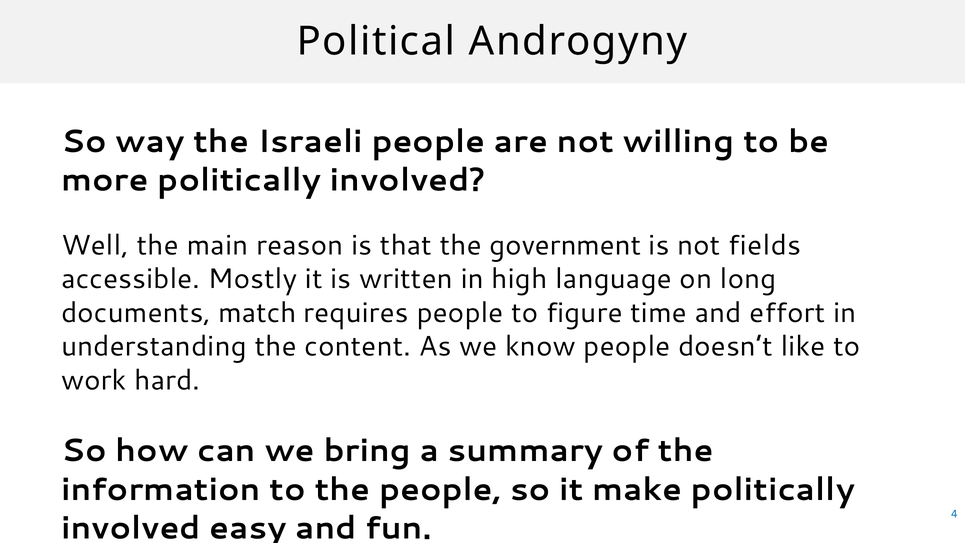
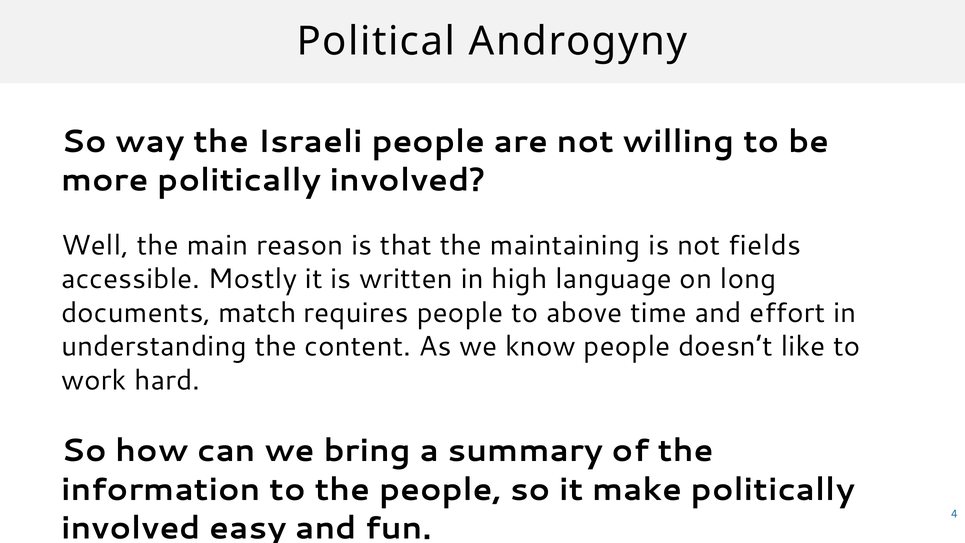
government: government -> maintaining (565, 245)
figure: figure -> above (584, 313)
